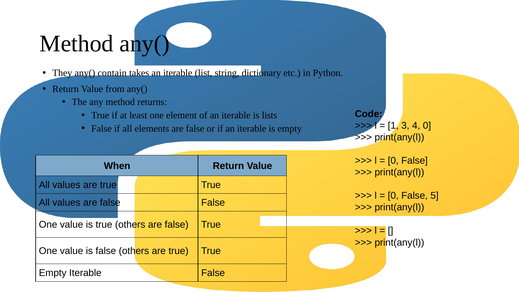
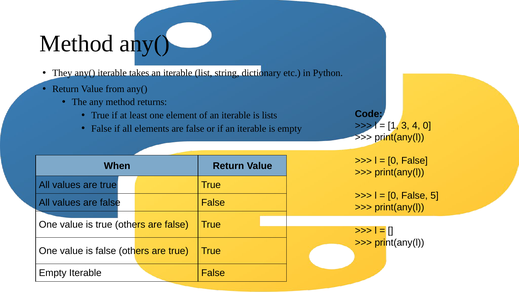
any( contain: contain -> iterable (112, 73)
